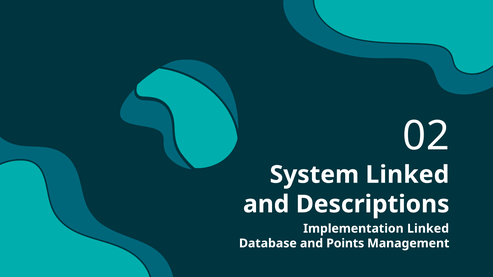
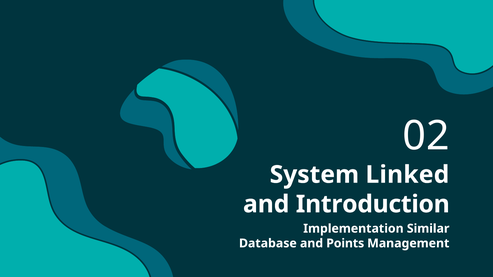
Descriptions: Descriptions -> Introduction (373, 204)
Implementation Linked: Linked -> Similar (428, 229)
